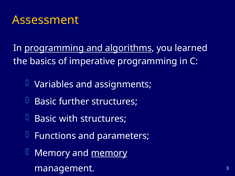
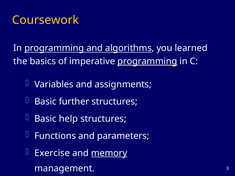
Assessment: Assessment -> Coursework (46, 20)
programming underline: none -> present (147, 61)
with: with -> help (68, 119)
Memory: Memory -> Exercise (52, 153)
